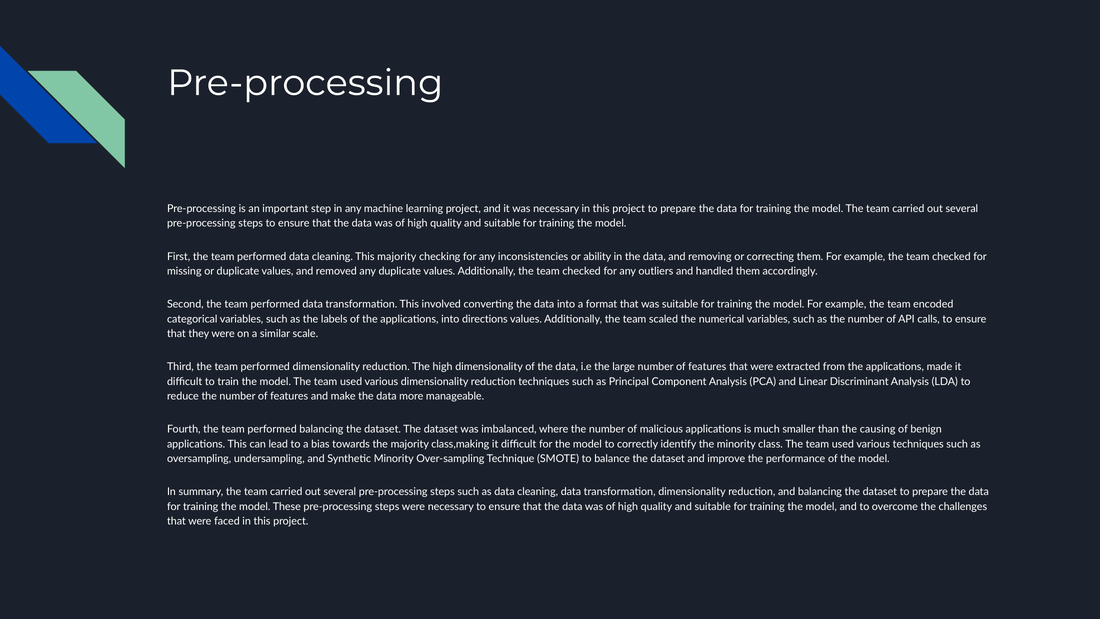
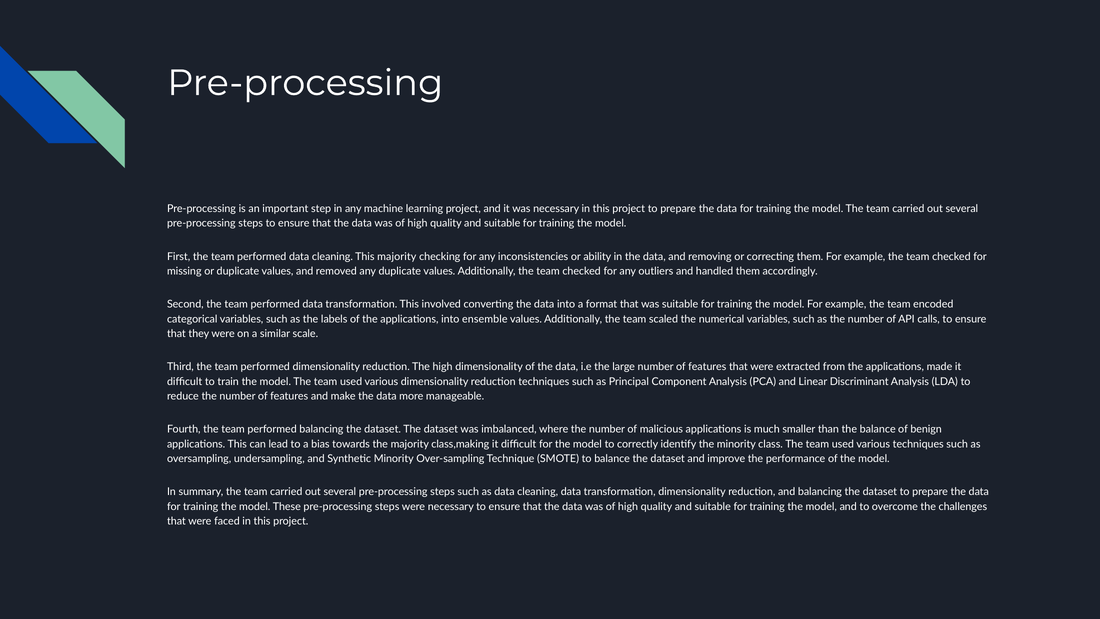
directions: directions -> ensemble (485, 319)
the causing: causing -> balance (878, 429)
